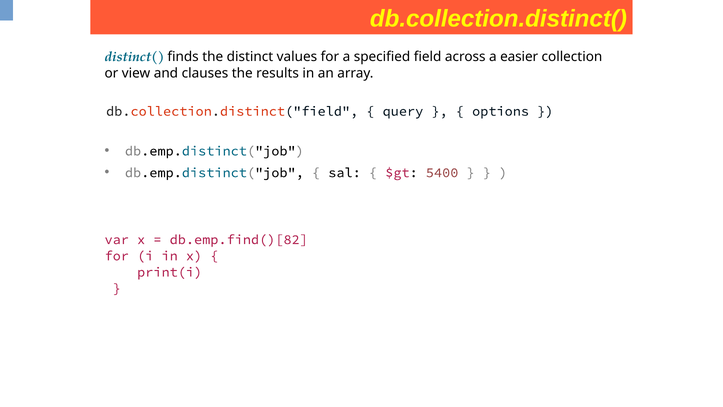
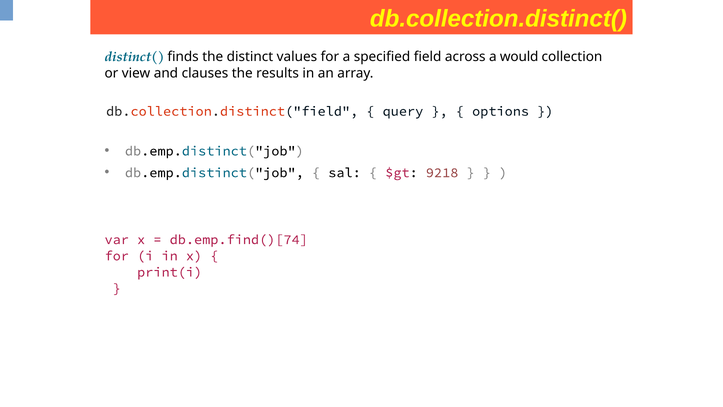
easier: easier -> would (519, 57)
5400: 5400 -> 9218 (442, 173)
db.emp.find()[82: db.emp.find()[82 -> db.emp.find()[74 (239, 239)
